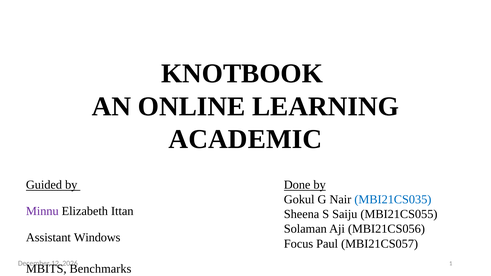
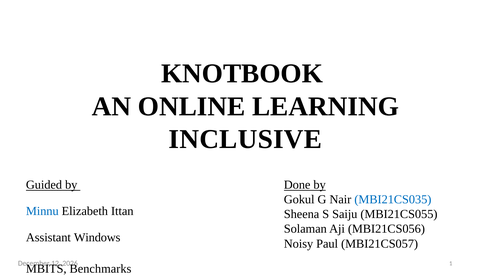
ACADEMIC: ACADEMIC -> INCLUSIVE (245, 139)
Minnu colour: purple -> blue (42, 211)
Focus: Focus -> Noisy (299, 244)
